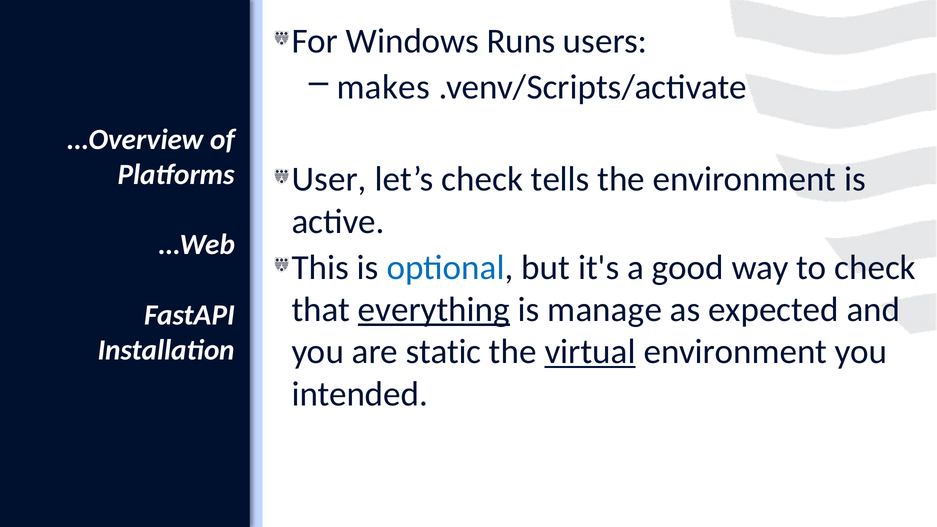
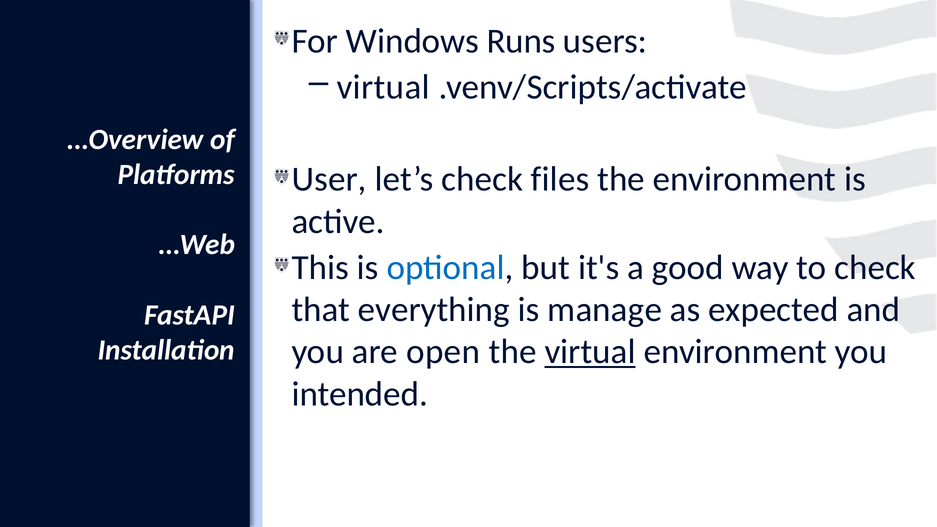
makes: makes -> virtual (383, 87)
tells: tells -> files (560, 179)
everything underline: present -> none (434, 310)
static: static -> open (443, 352)
